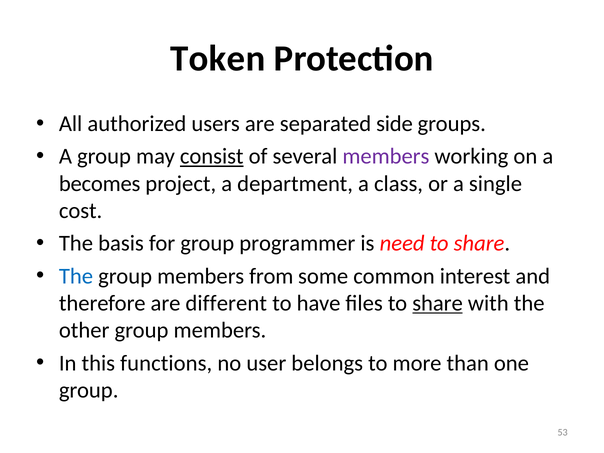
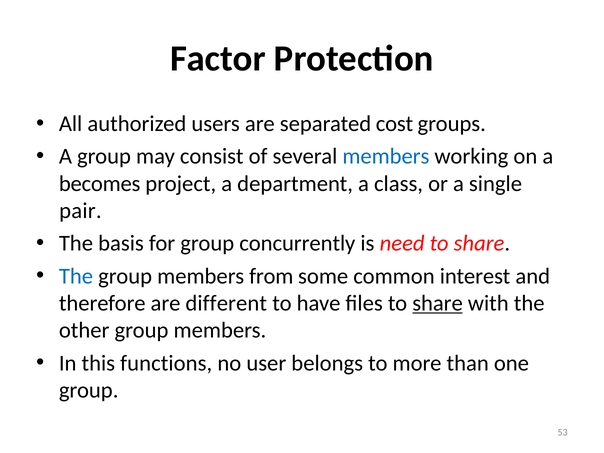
Token: Token -> Factor (218, 58)
side: side -> cost (394, 124)
consist underline: present -> none (212, 156)
members colour: purple -> blue (386, 156)
cost: cost -> pair (80, 211)
programmer: programmer -> concurrently (297, 243)
